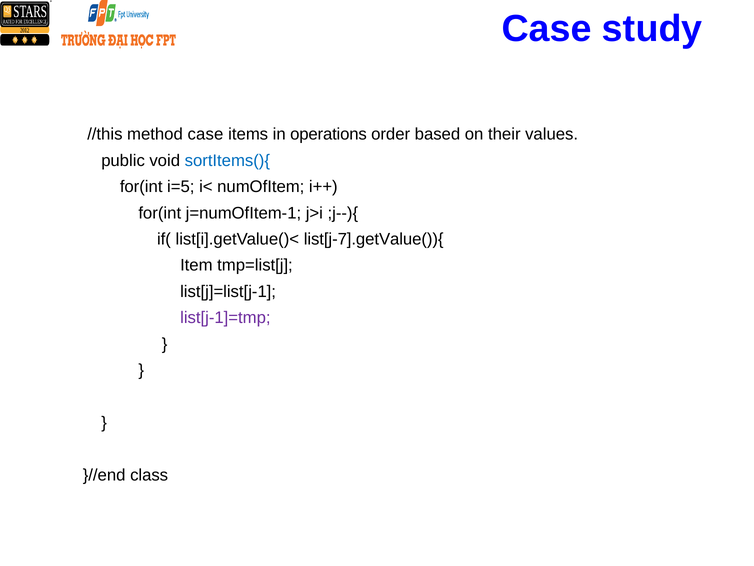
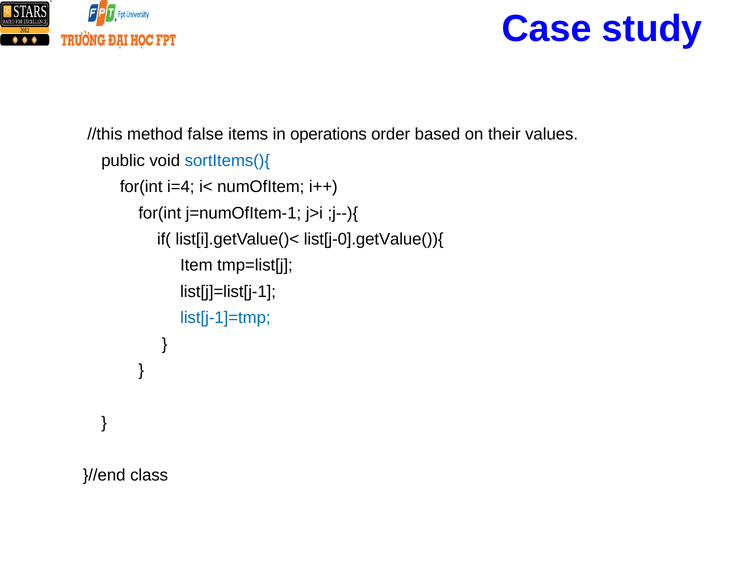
method case: case -> false (205, 134)
i=5: i=5 -> i=4 (181, 187)
list[j-7].getValue()){: list[j-7].getValue()){ -> list[j-0].getValue()){ (374, 239)
list[j-1]=tmp colour: purple -> blue (225, 318)
